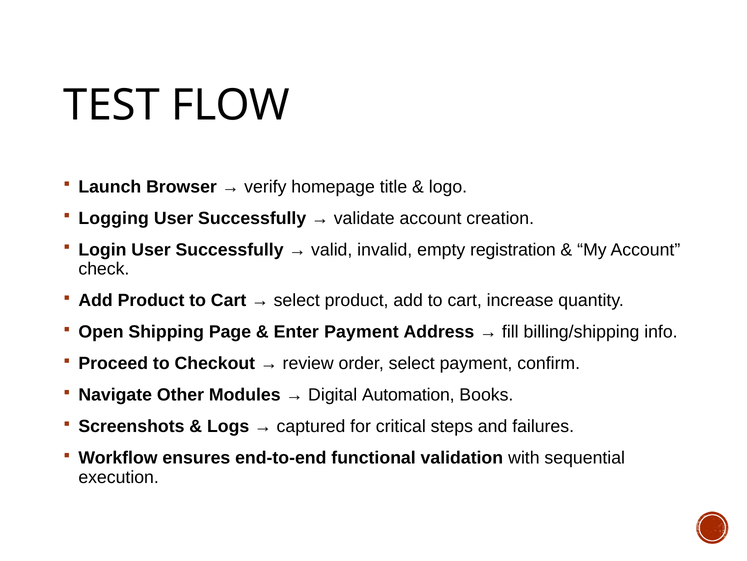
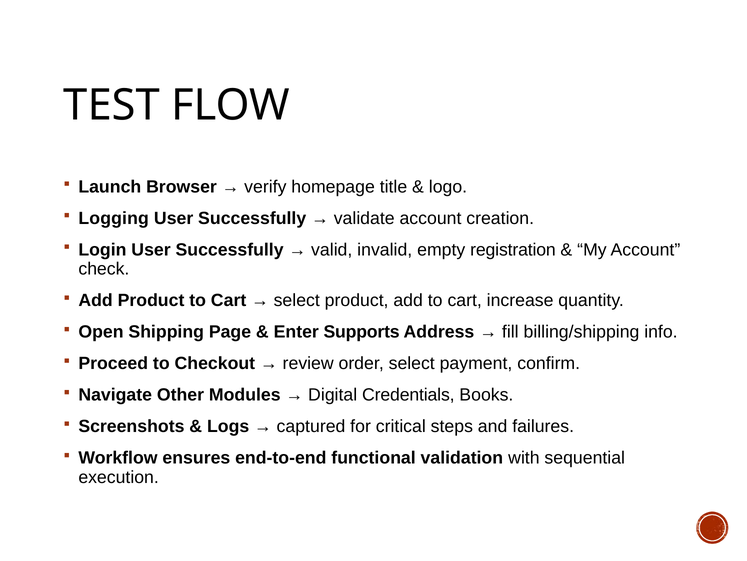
Enter Payment: Payment -> Supports (362, 332)
Automation: Automation -> Credentials (408, 394)
